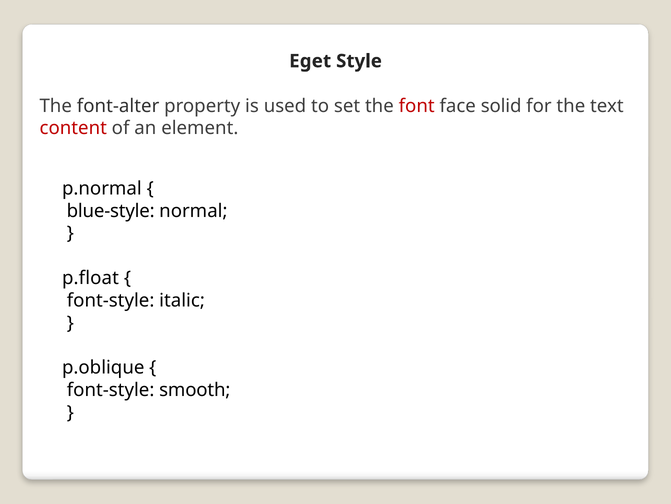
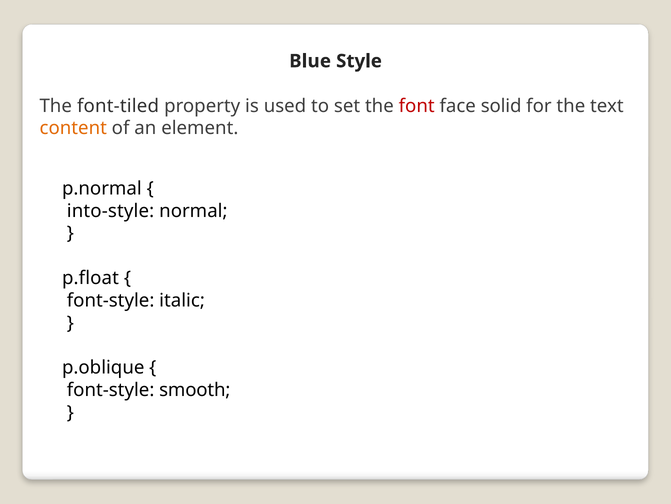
Eget: Eget -> Blue (310, 61)
font-alter: font-alter -> font-tiled (118, 106)
content colour: red -> orange (73, 128)
blue-style: blue-style -> into-style (111, 211)
